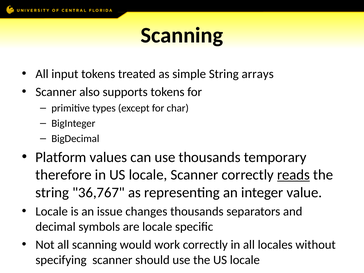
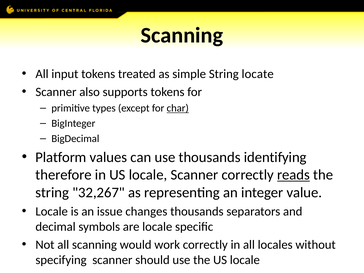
arrays: arrays -> locate (258, 74)
char underline: none -> present (178, 108)
temporary: temporary -> identifying (275, 157)
36,767: 36,767 -> 32,267 (99, 192)
